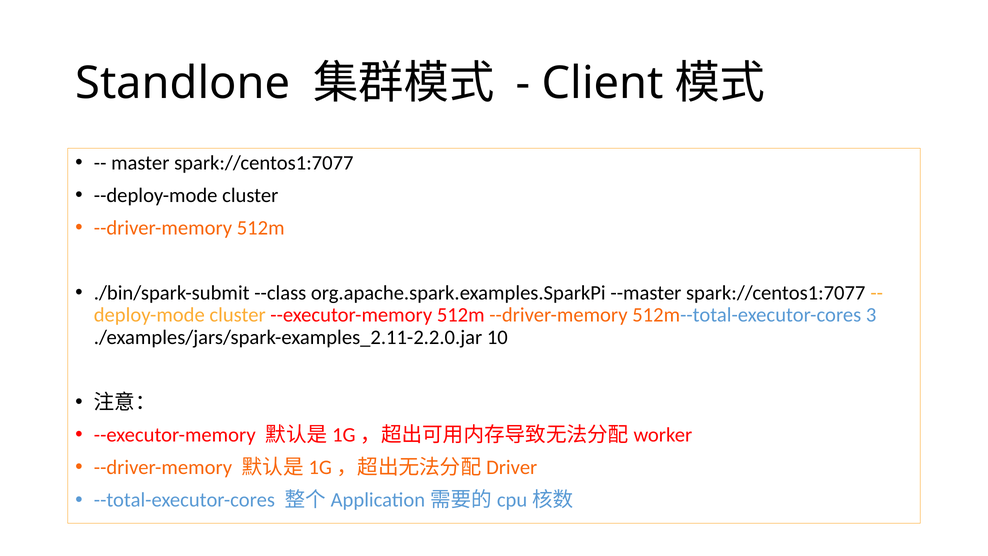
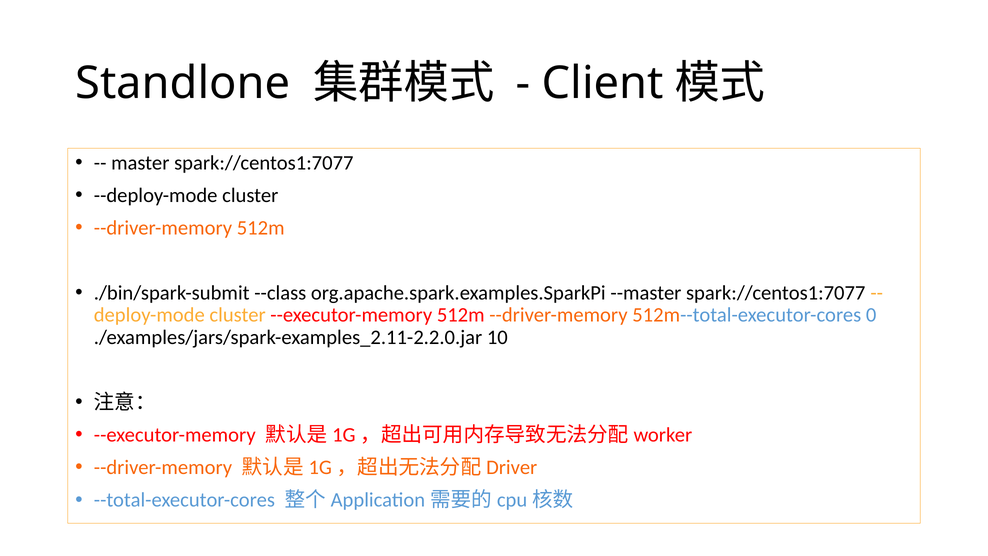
3: 3 -> 0 (871, 315)
